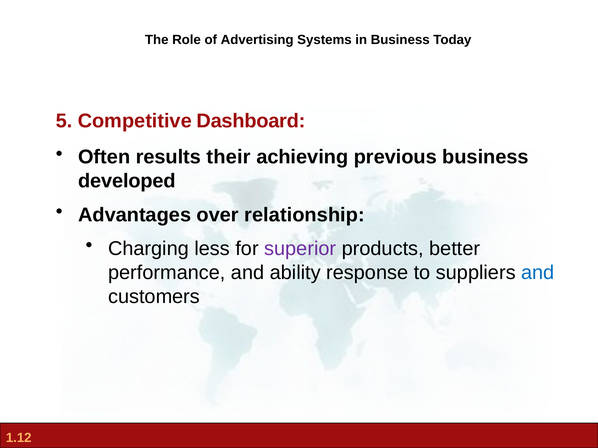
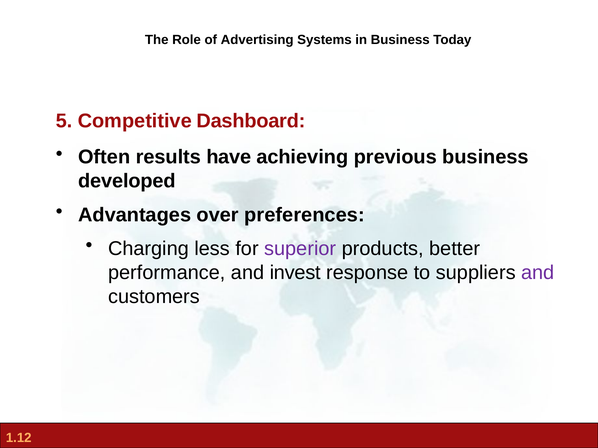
their: their -> have (229, 157)
relationship: relationship -> preferences (305, 215)
ability: ability -> invest (295, 273)
and colour: blue -> purple (538, 273)
